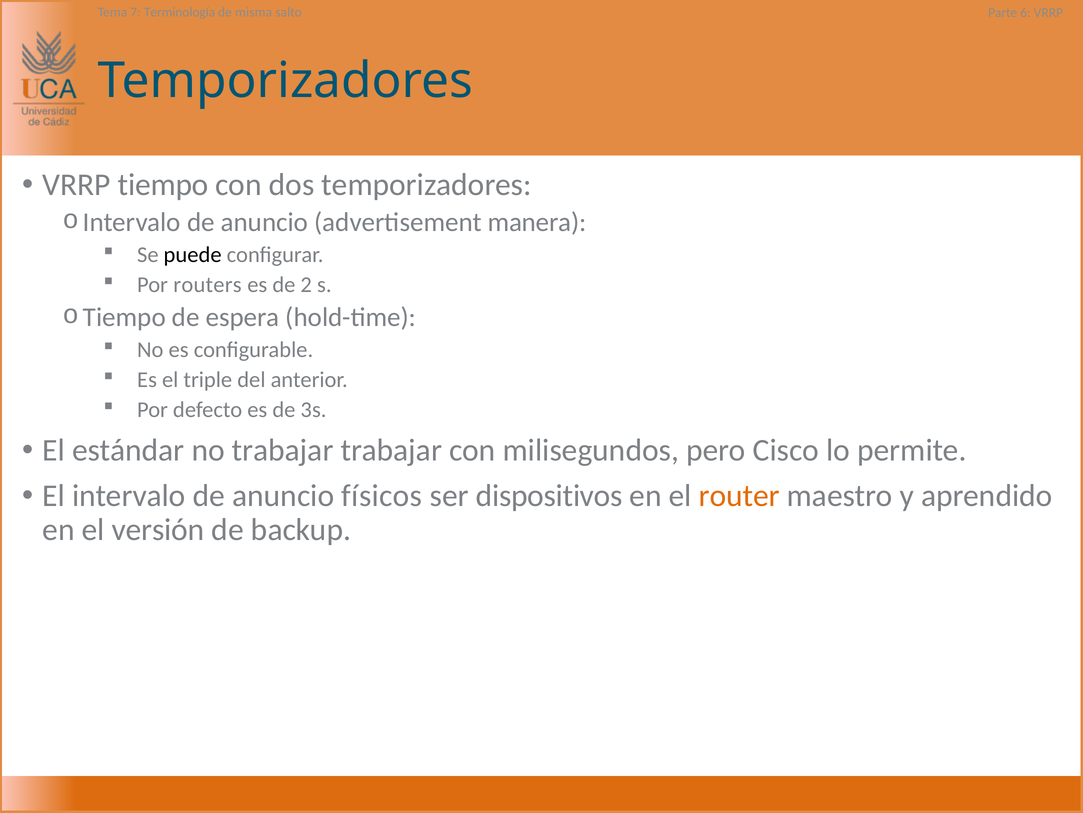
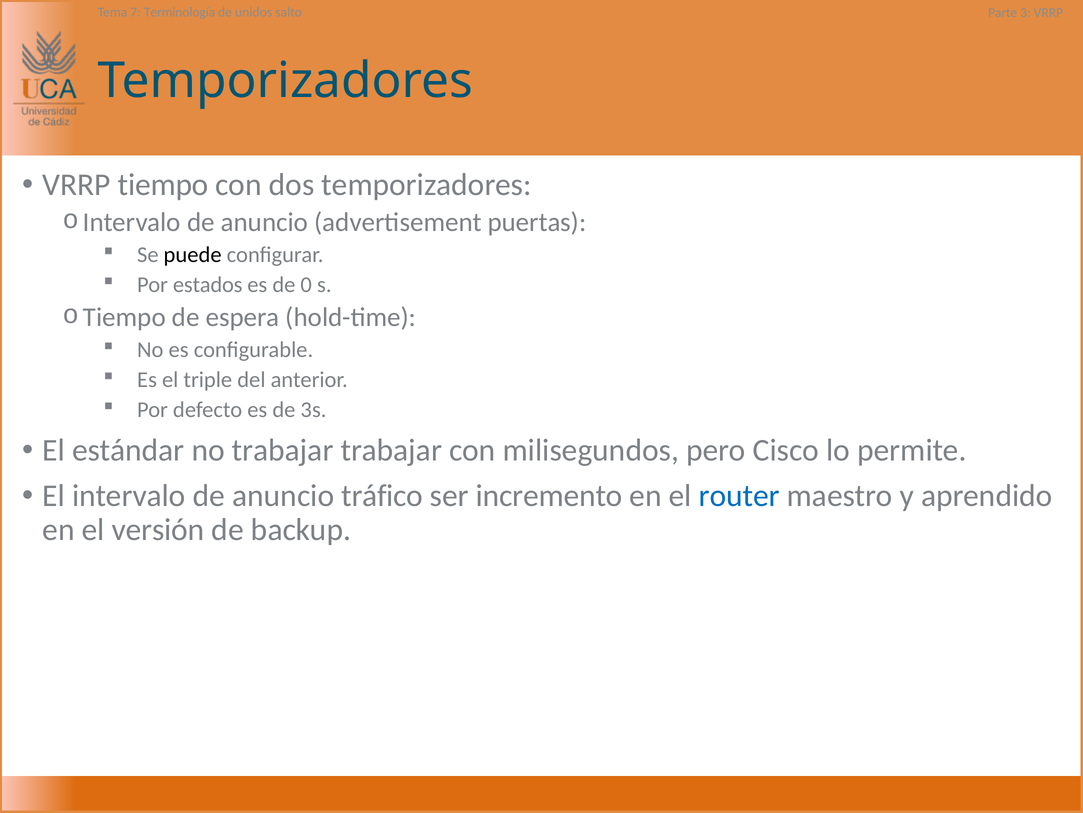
misma: misma -> unidos (254, 12)
6: 6 -> 3 (1025, 13)
manera: manera -> puertas (537, 222)
routers: routers -> estados (208, 285)
2: 2 -> 0 (306, 285)
físicos: físicos -> tráfico (382, 495)
dispositivos: dispositivos -> incremento (549, 495)
router colour: orange -> blue (739, 495)
